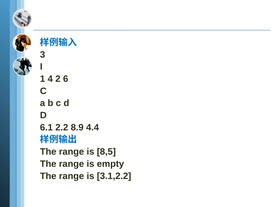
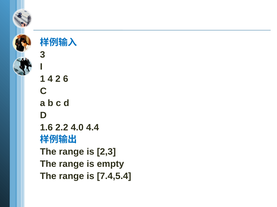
6.1: 6.1 -> 1.6 (46, 128)
8.9: 8.9 -> 4.0 (77, 128)
8,5: 8,5 -> 2,3 (106, 152)
3.1,2.2: 3.1,2.2 -> 7.4,5.4 (114, 177)
